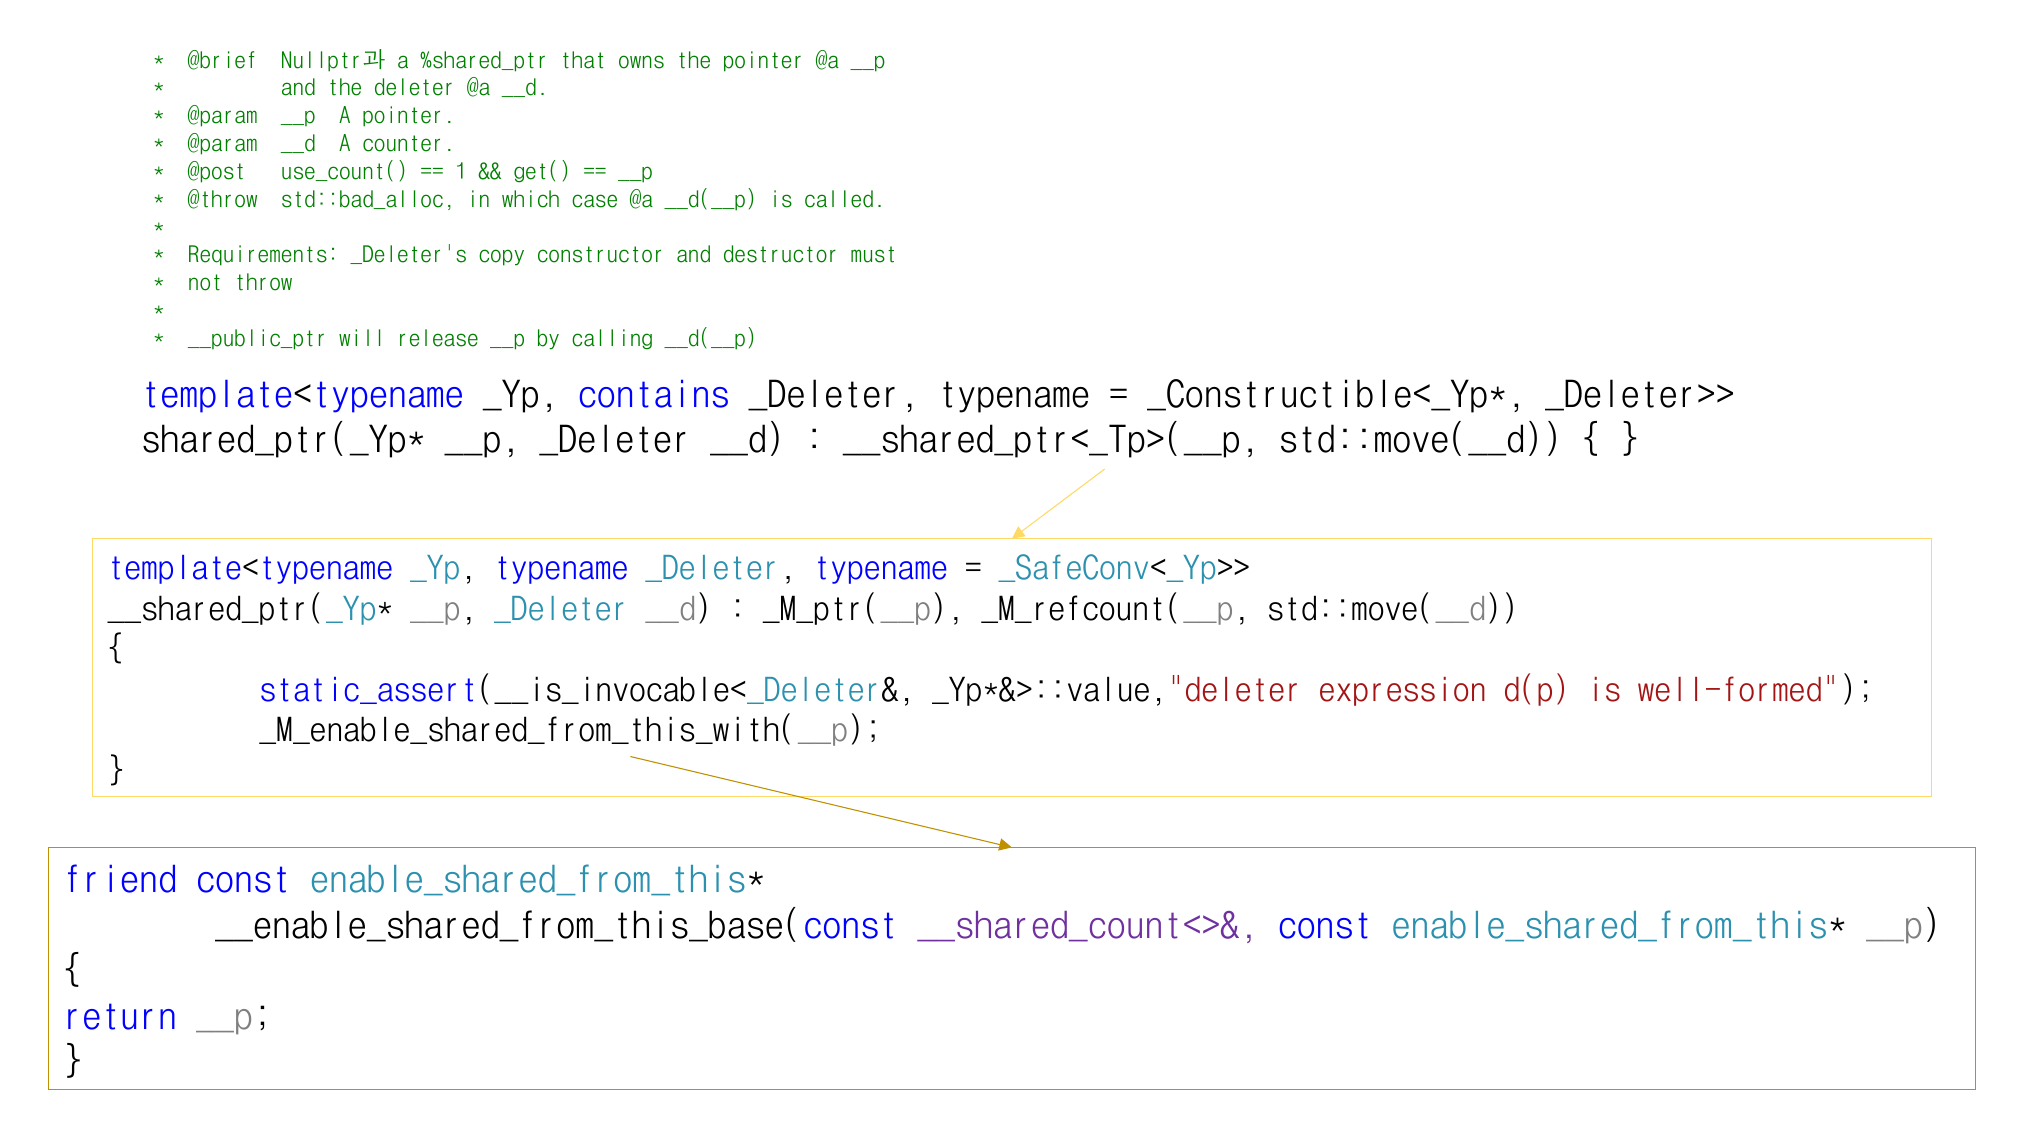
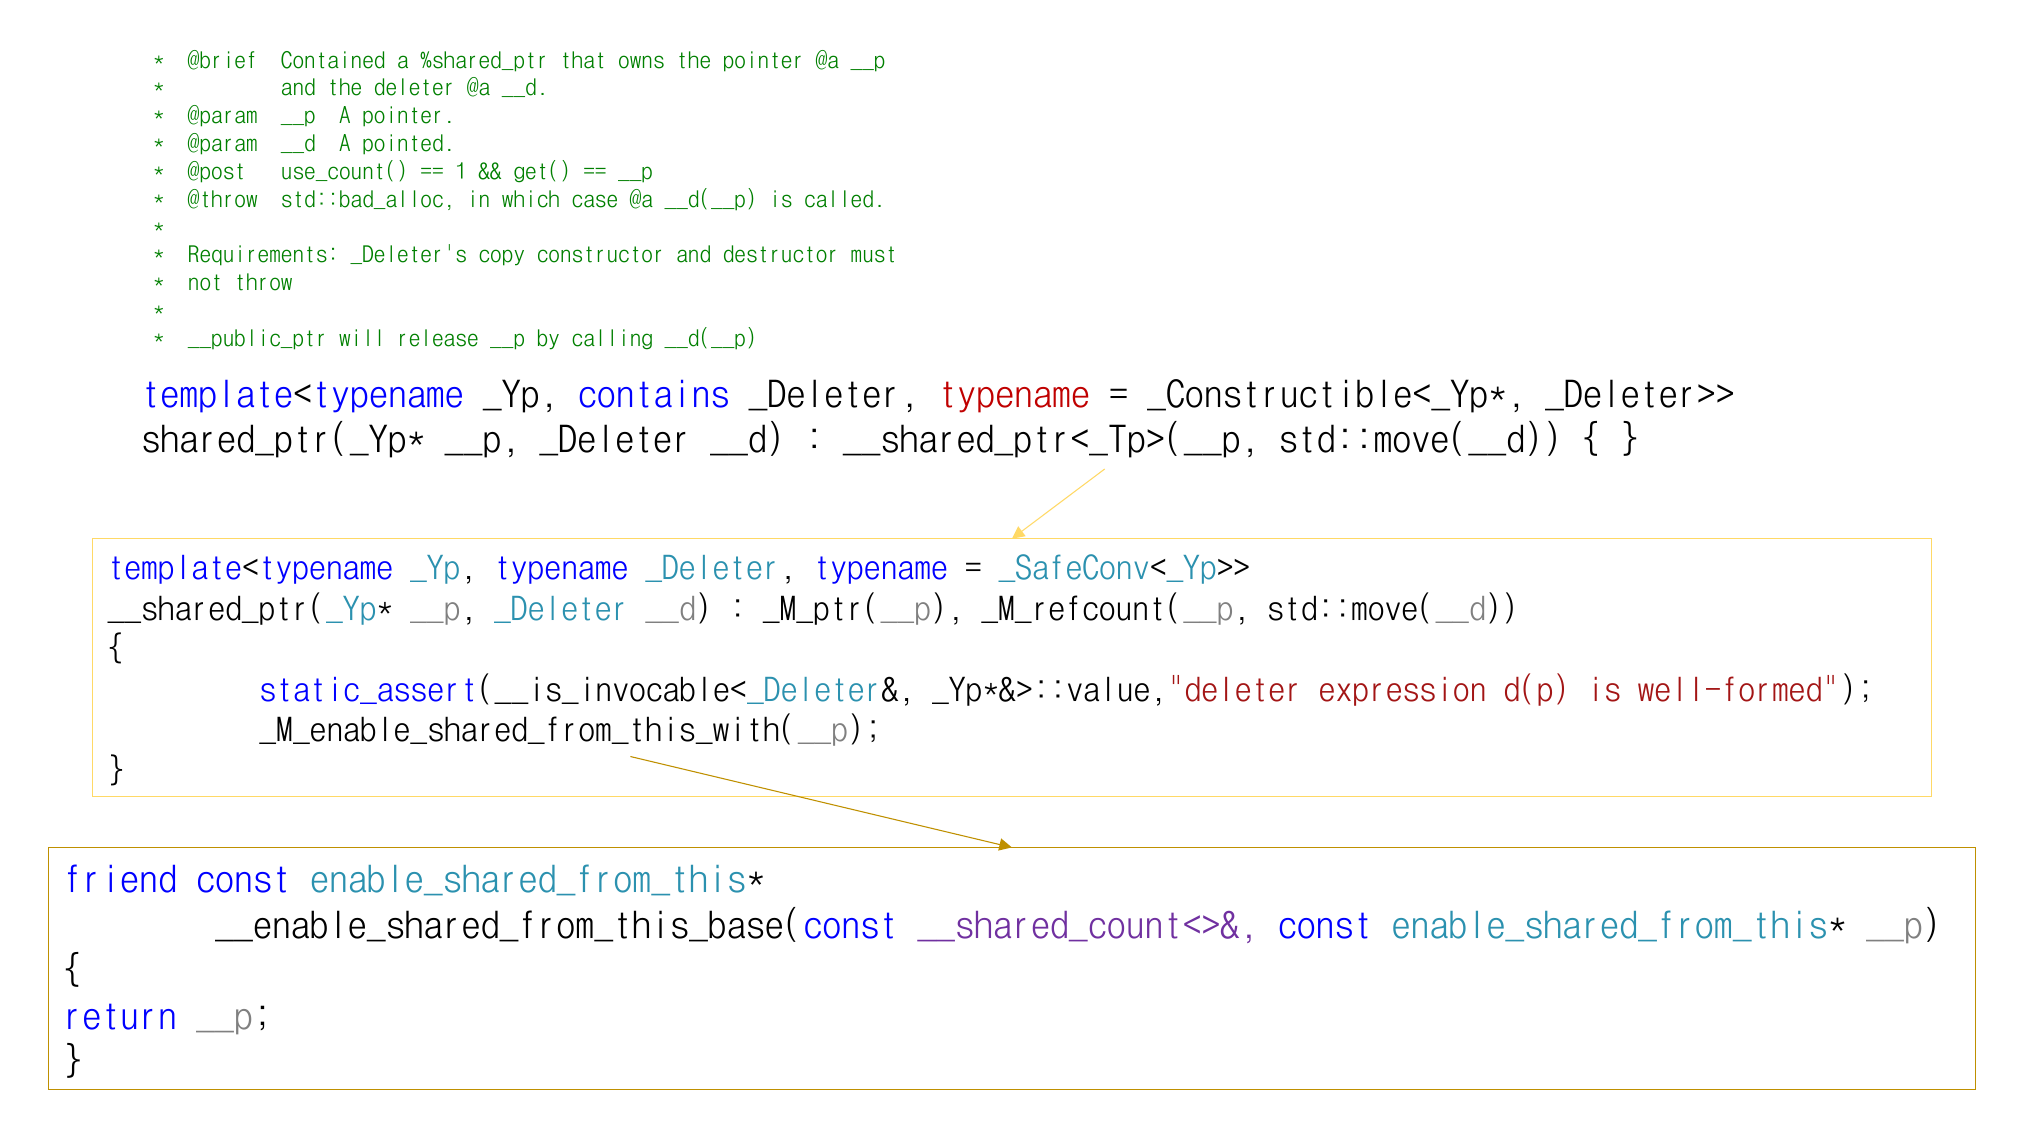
Nullptr과: Nullptr과 -> Contained (333, 60)
counter: counter -> pointed (409, 144)
typename colour: black -> red (1014, 395)
